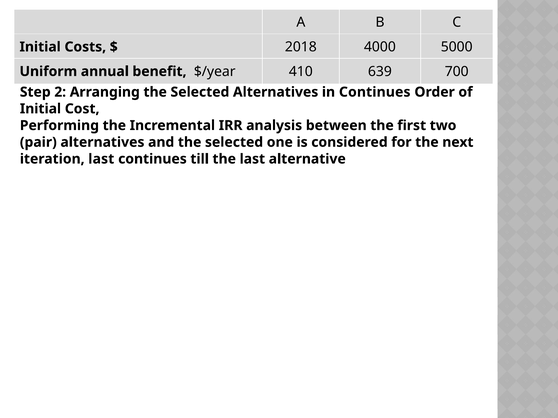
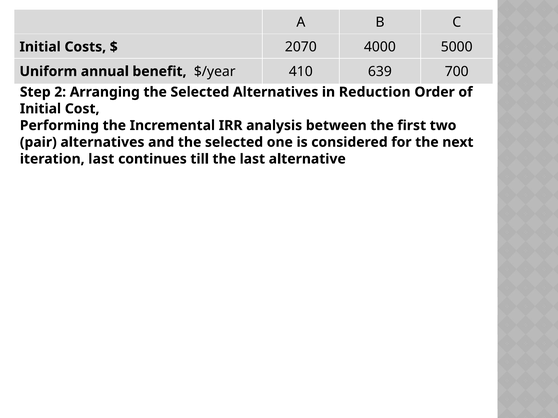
2018: 2018 -> 2070 (301, 47)
in Continues: Continues -> Reduction (375, 92)
